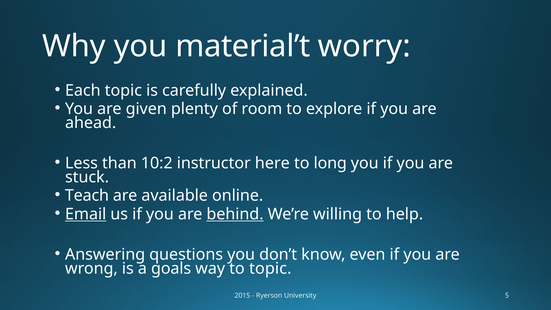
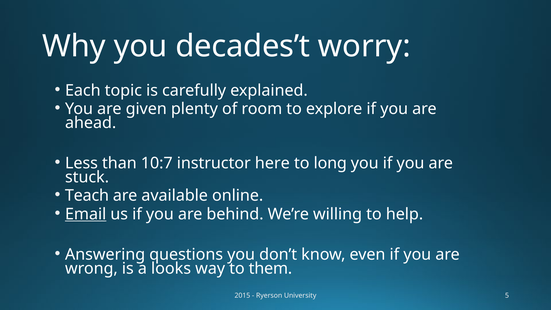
material’t: material’t -> decades’t (243, 46)
10:2: 10:2 -> 10:7 (157, 163)
behind underline: present -> none (235, 214)
goals: goals -> looks (171, 268)
to topic: topic -> them (270, 268)
